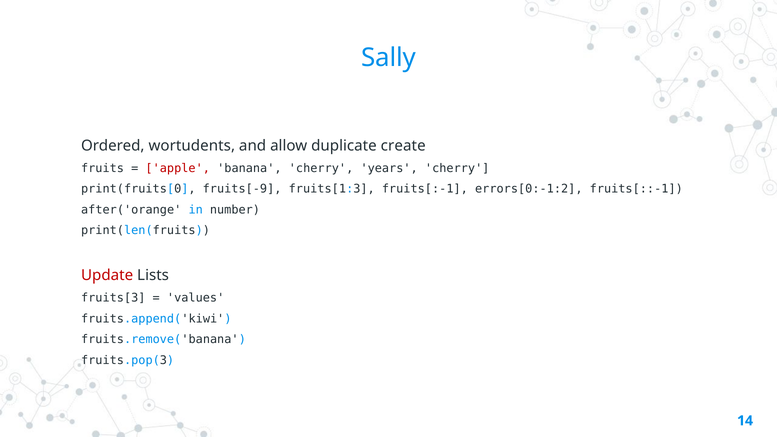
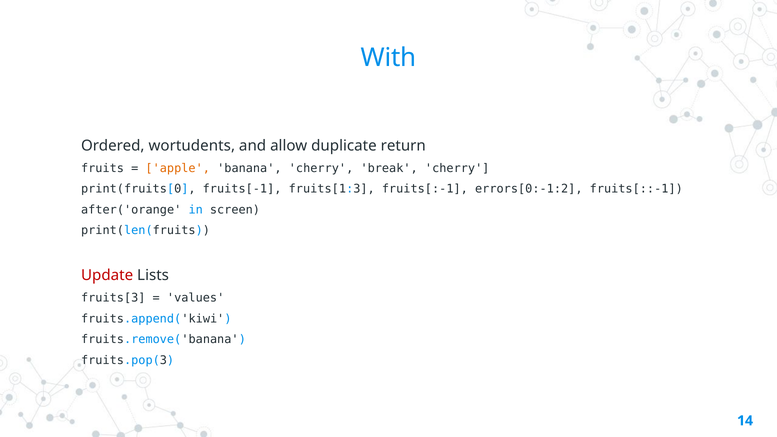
Sally: Sally -> With (389, 58)
create: create -> return (403, 146)
apple colour: red -> orange (178, 168)
years: years -> break (389, 168)
fruits[-9: fruits[-9 -> fruits[-1 (242, 189)
number: number -> screen (235, 210)
